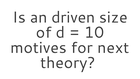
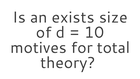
driven: driven -> exists (73, 17)
next: next -> total (113, 48)
